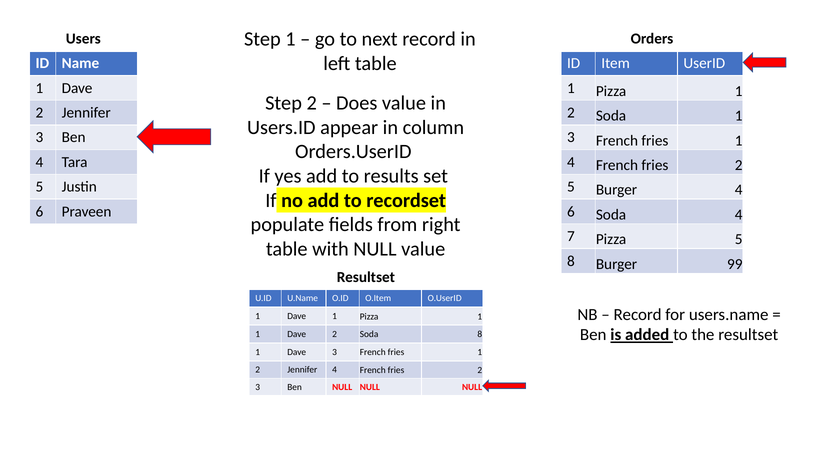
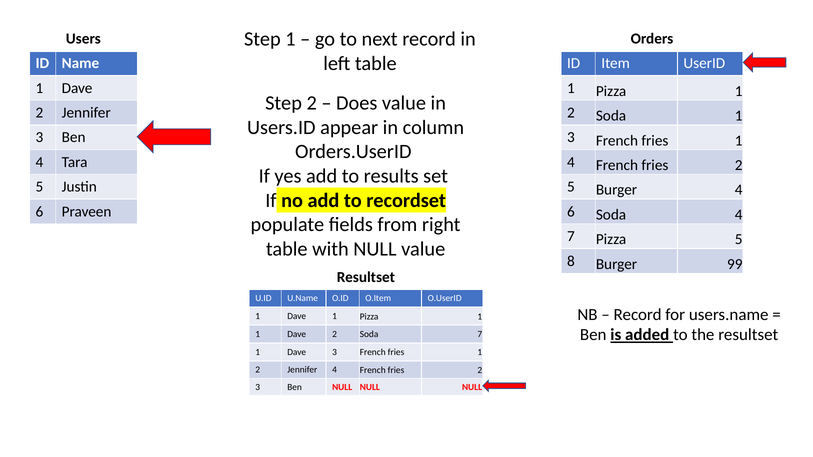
Soda 8: 8 -> 7 (480, 335)
